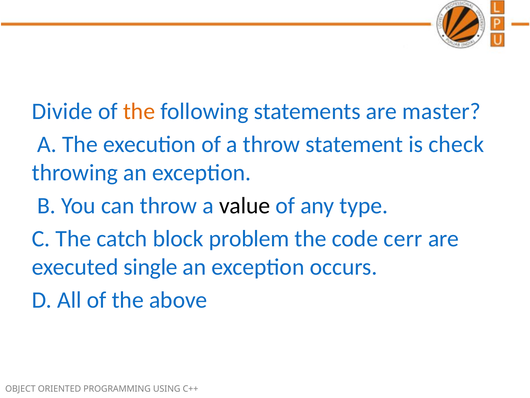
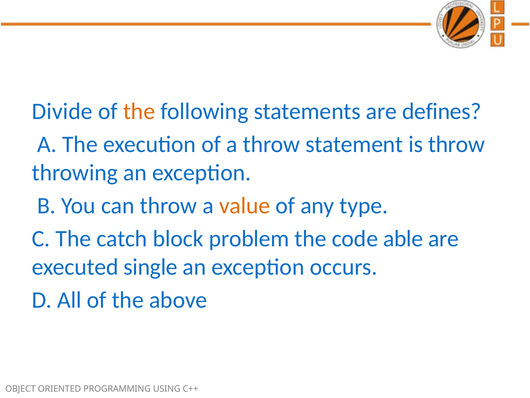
master: master -> defines (442, 111)
is check: check -> throw (456, 144)
value colour: black -> orange (245, 205)
cerr: cerr -> able (403, 238)
